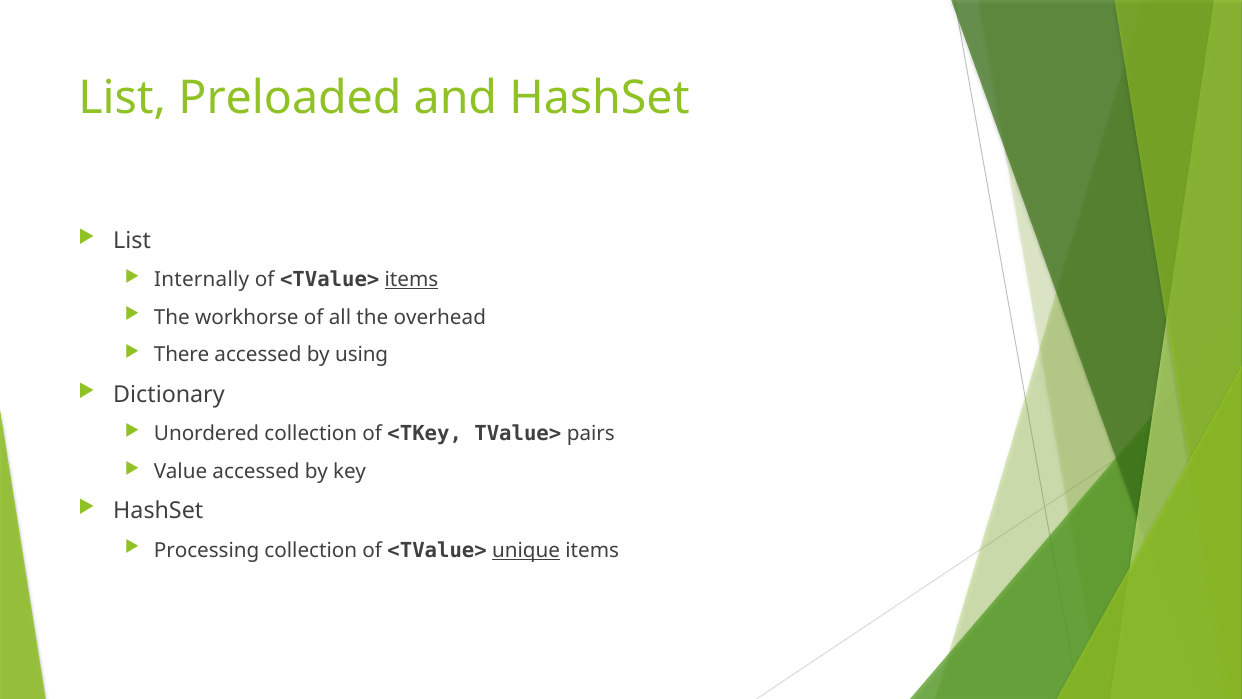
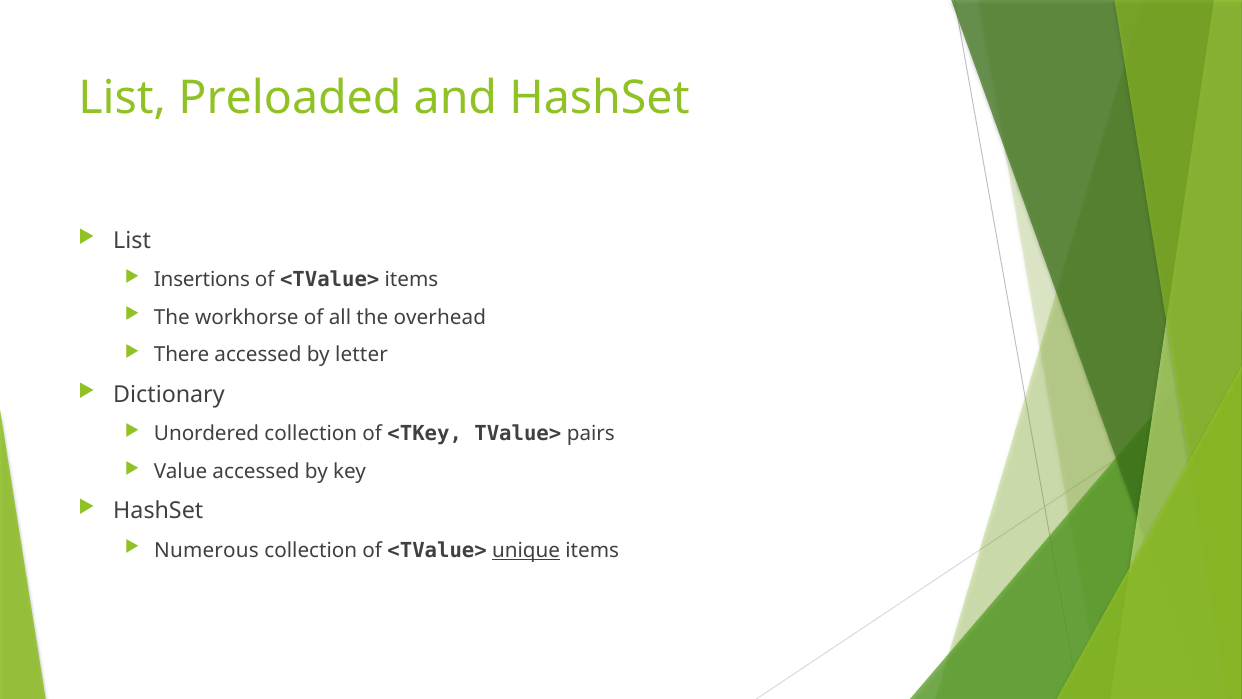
Internally: Internally -> Insertions (202, 279)
items underline: present -> none (411, 279)
using: using -> letter (362, 355)
Processing: Processing -> Numerous (206, 550)
